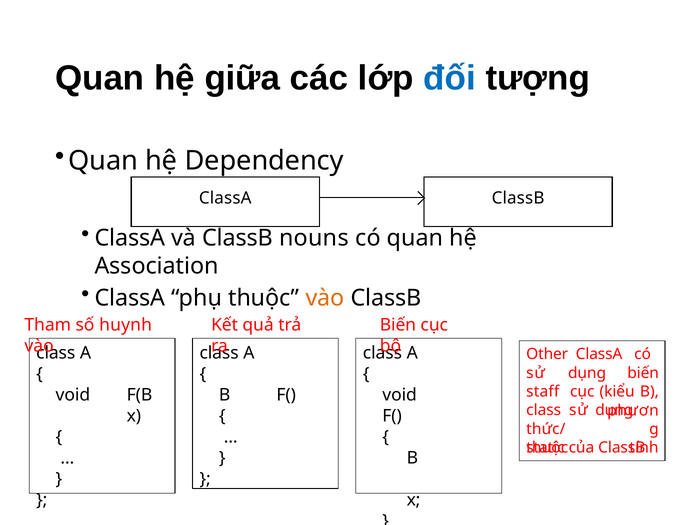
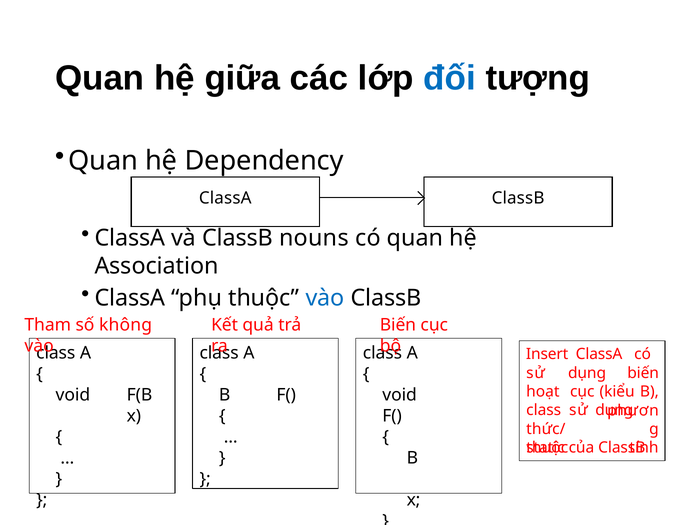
vào colour: orange -> blue (325, 298)
huynh: huynh -> không (126, 325)
Other: Other -> Insert (547, 354)
staff: staff -> hoạt (543, 392)
